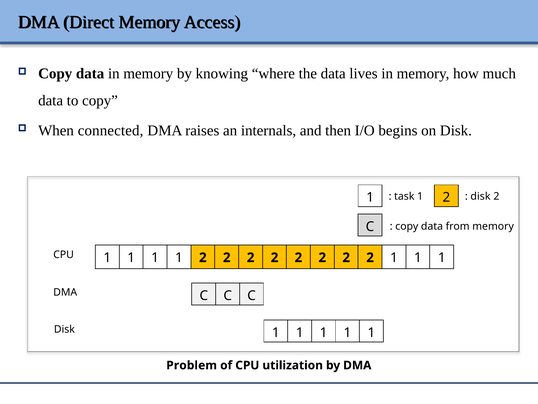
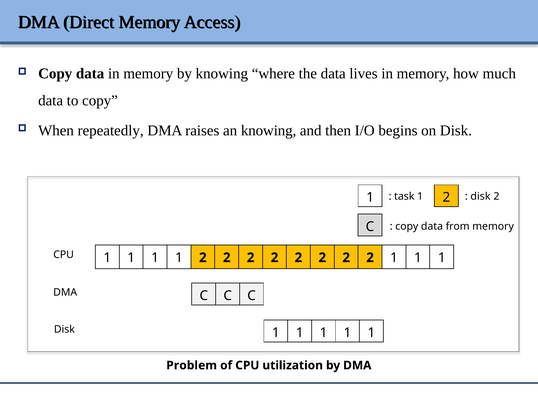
connected: connected -> repeatedly (111, 130)
an internals: internals -> knowing (269, 130)
